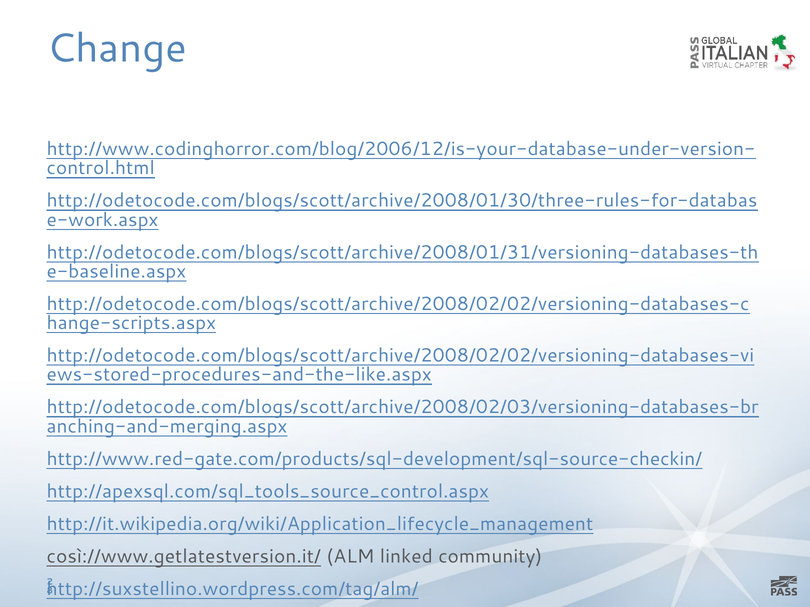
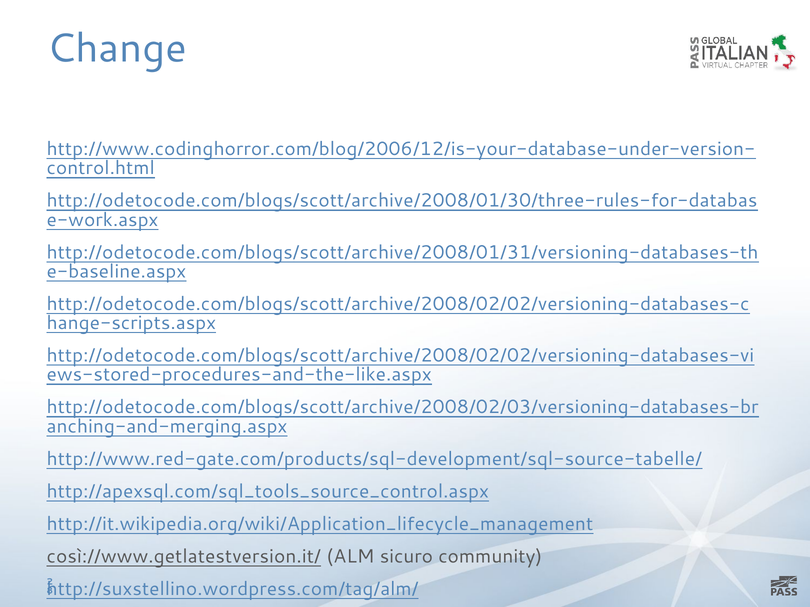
http://www.red-gate.com/products/sql-development/sql-source-checkin/: http://www.red-gate.com/products/sql-development/sql-source-checkin/ -> http://www.red-gate.com/products/sql-development/sql-source-tabelle/ (374, 459)
linked: linked -> sicuro (406, 557)
